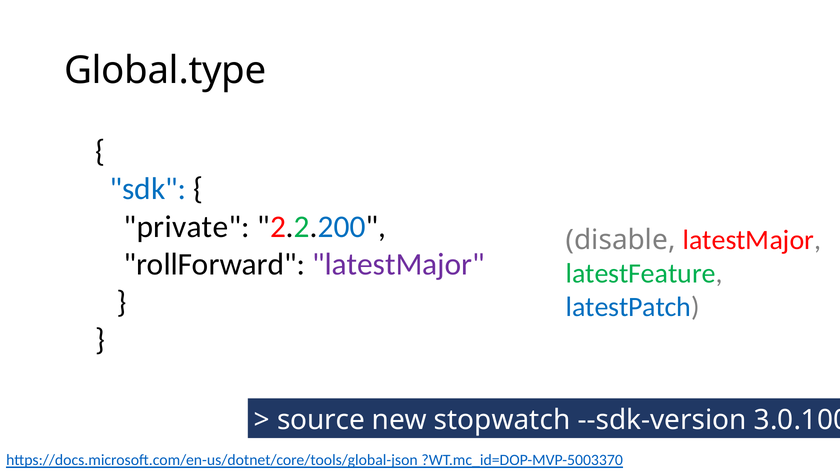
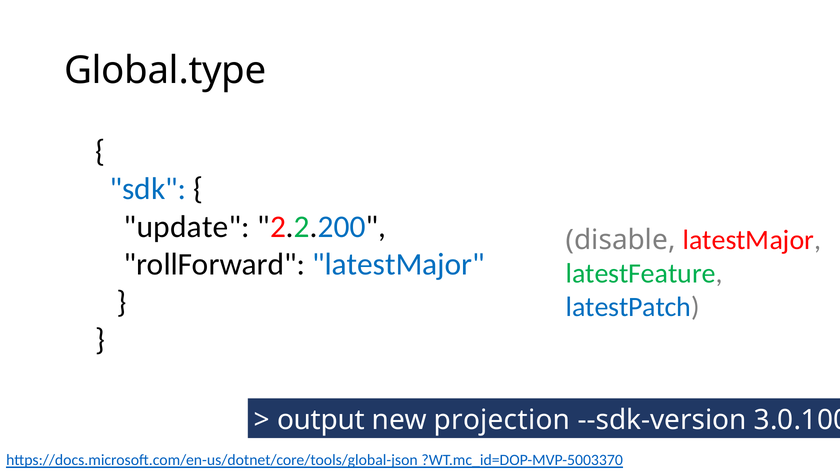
private: private -> update (187, 227)
latestMajor colour: purple -> blue (399, 265)
source: source -> output (321, 421)
stopwatch: stopwatch -> projection (502, 421)
